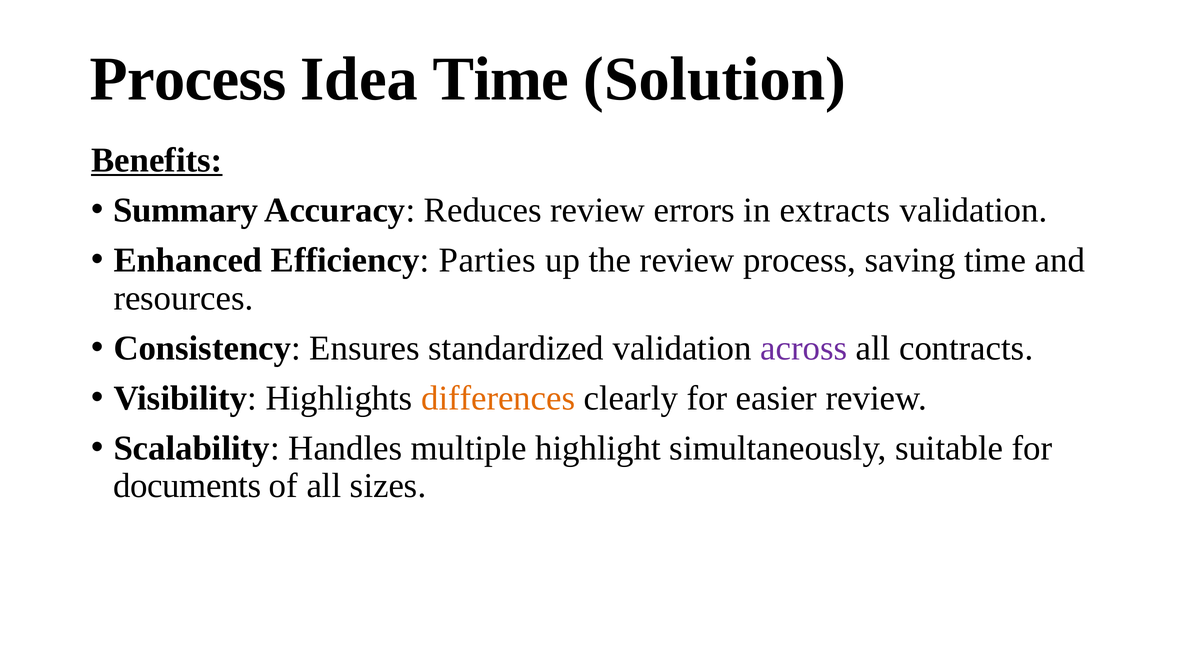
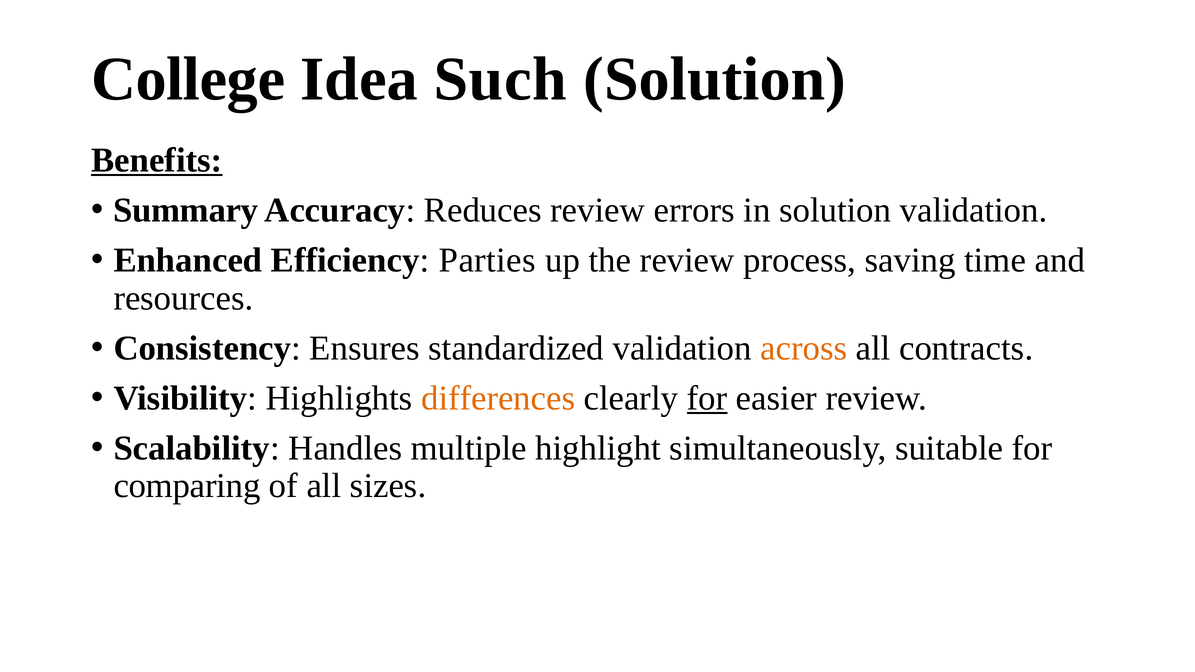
Process: Process -> College (188, 79)
Idea Time: Time -> Such (500, 79)
in extracts: extracts -> solution (835, 210)
across colour: purple -> orange (804, 348)
for underline: none -> present (707, 398)
documents: documents -> comparing (187, 486)
